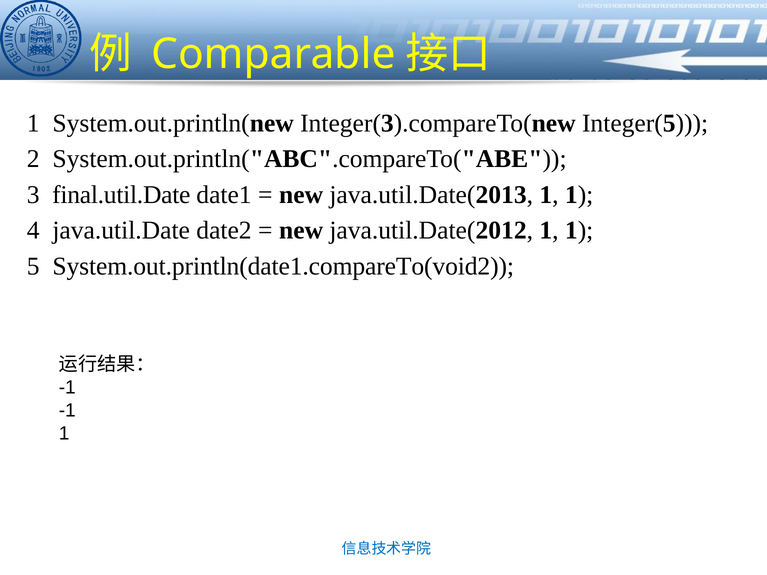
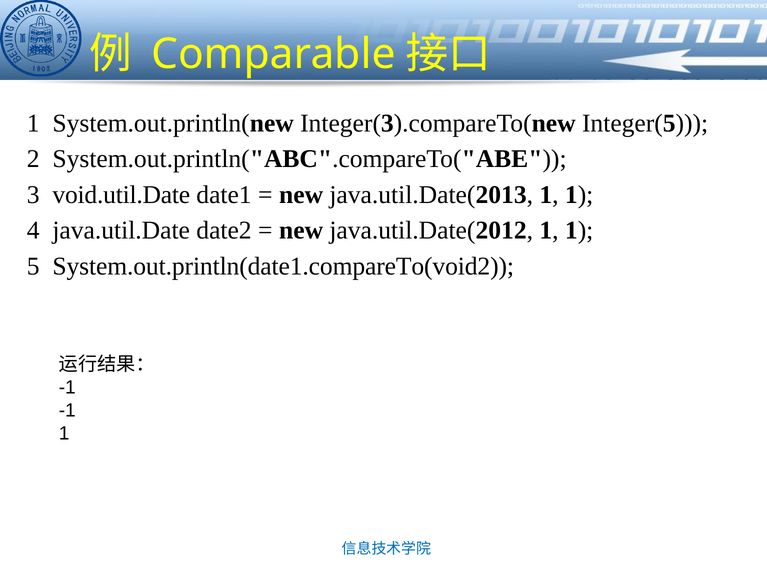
final.util.Date: final.util.Date -> void.util.Date (121, 195)
